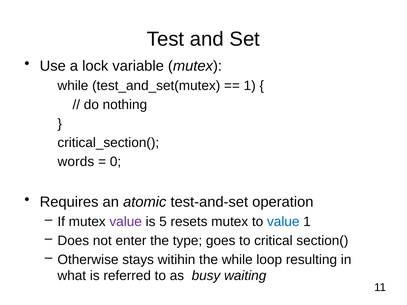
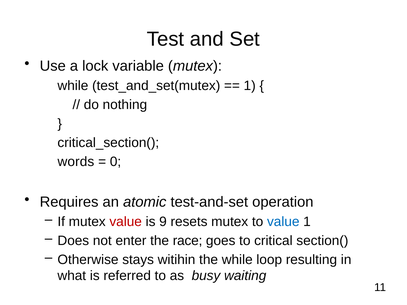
value colour: purple -> red (126, 222)
5: 5 -> 9 (163, 222)
type: type -> race (188, 241)
